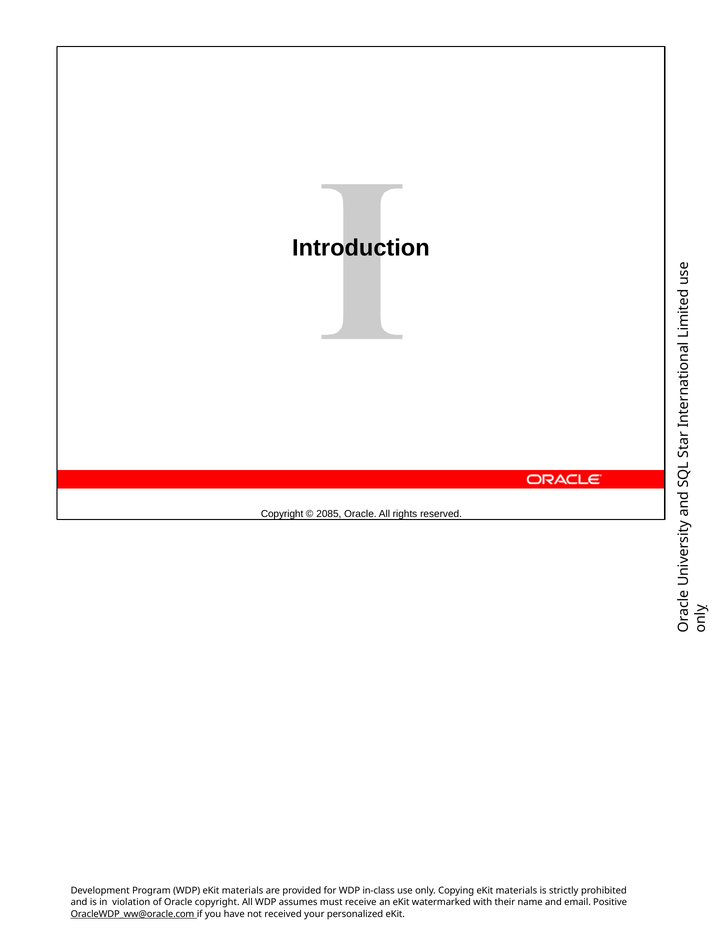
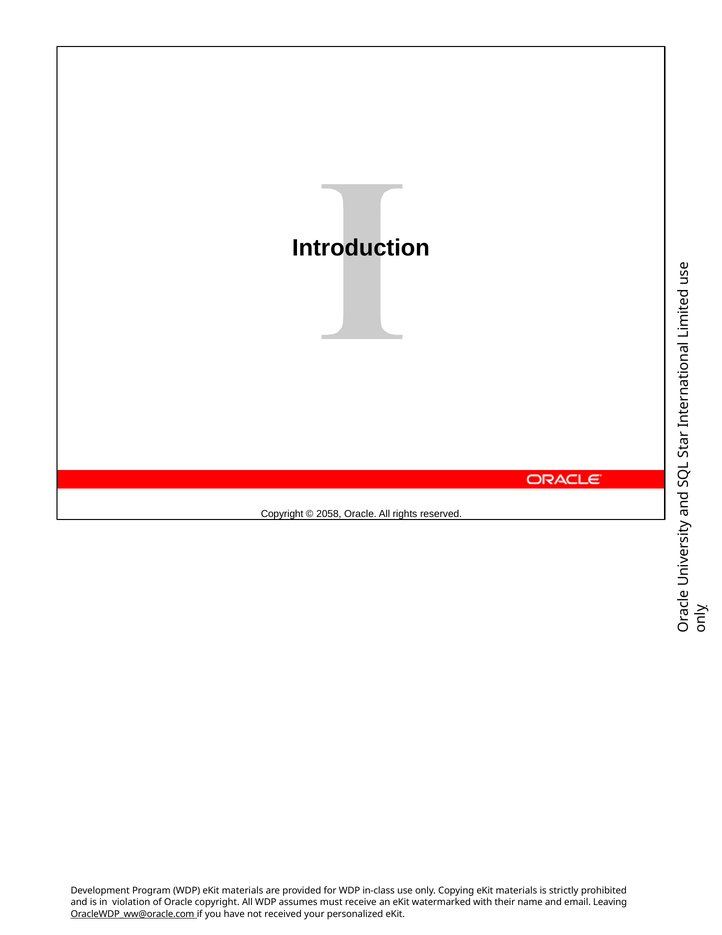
2085: 2085 -> 2058 (329, 514)
Positive: Positive -> Leaving (610, 902)
